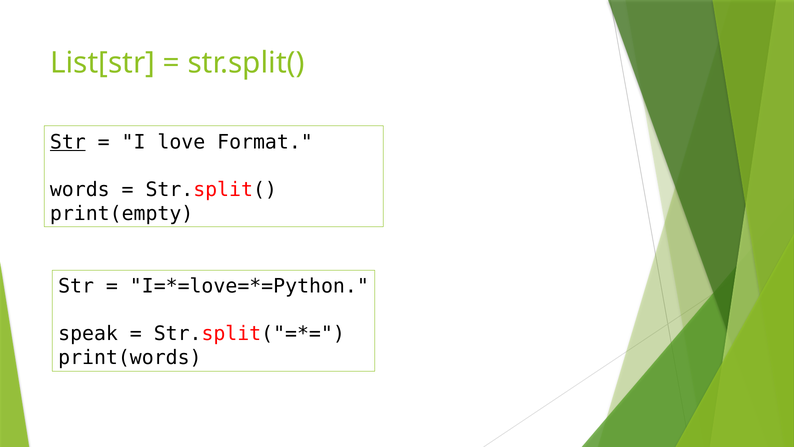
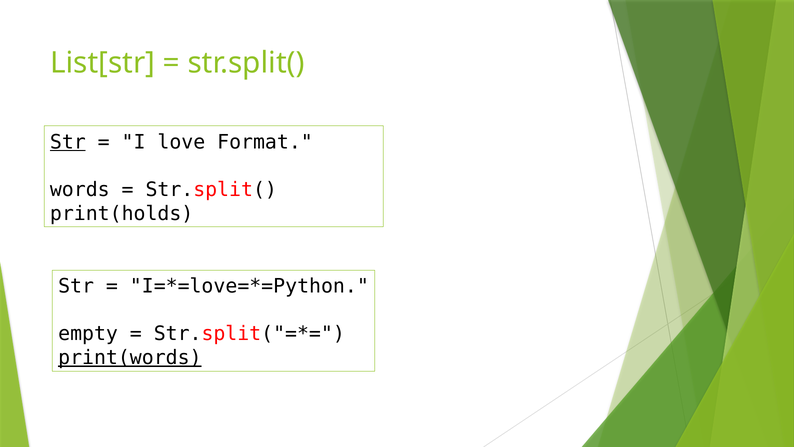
print(empty: print(empty -> print(holds (122, 213)
speak: speak -> empty (88, 334)
print(words underline: none -> present (130, 357)
